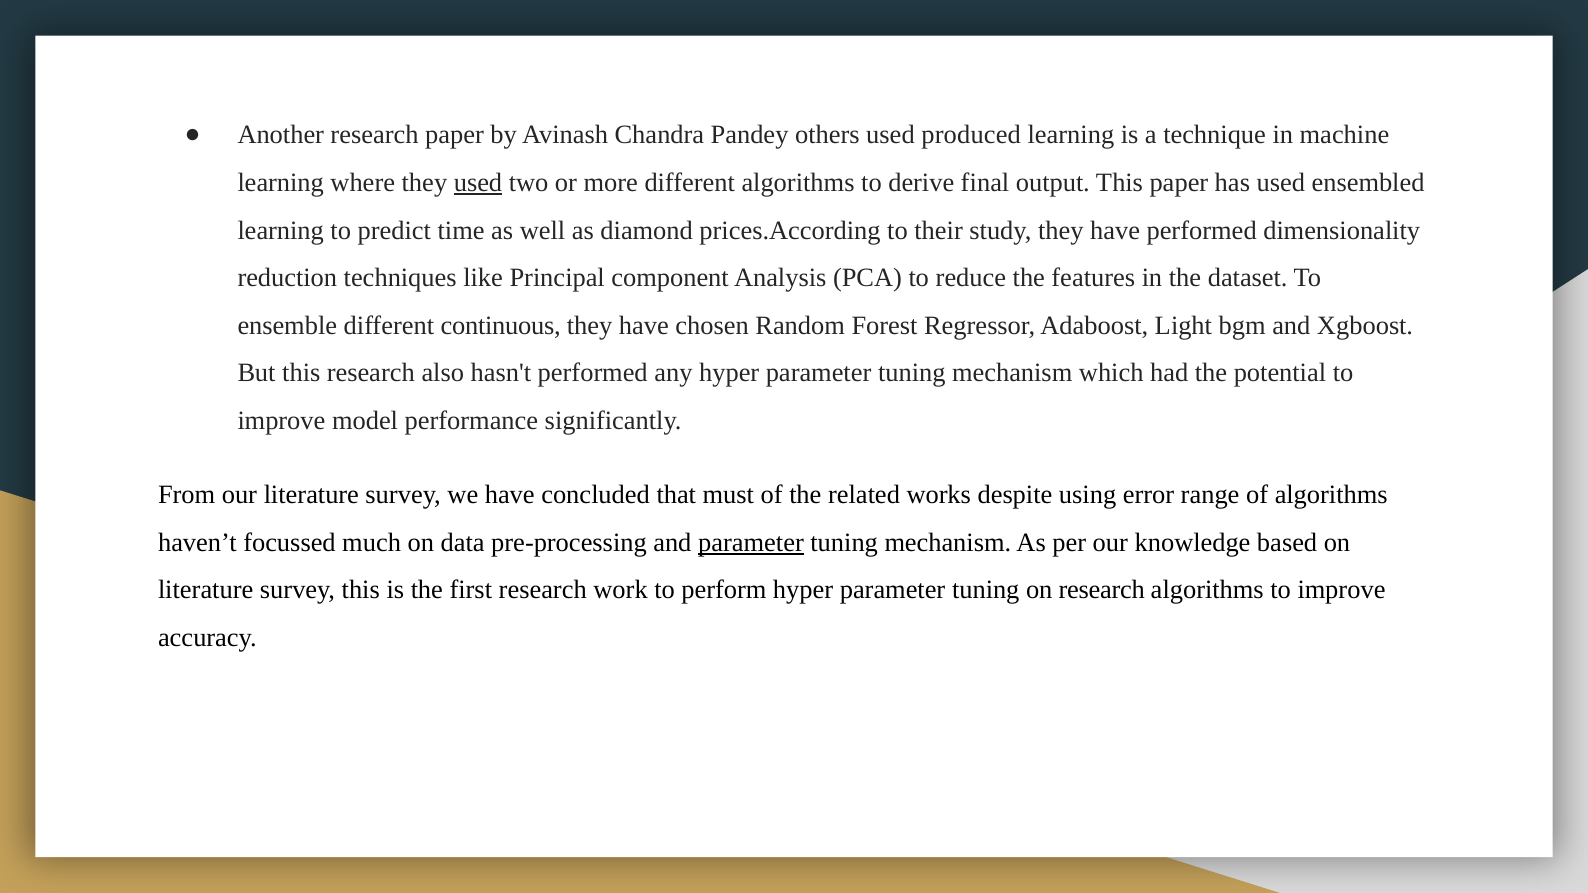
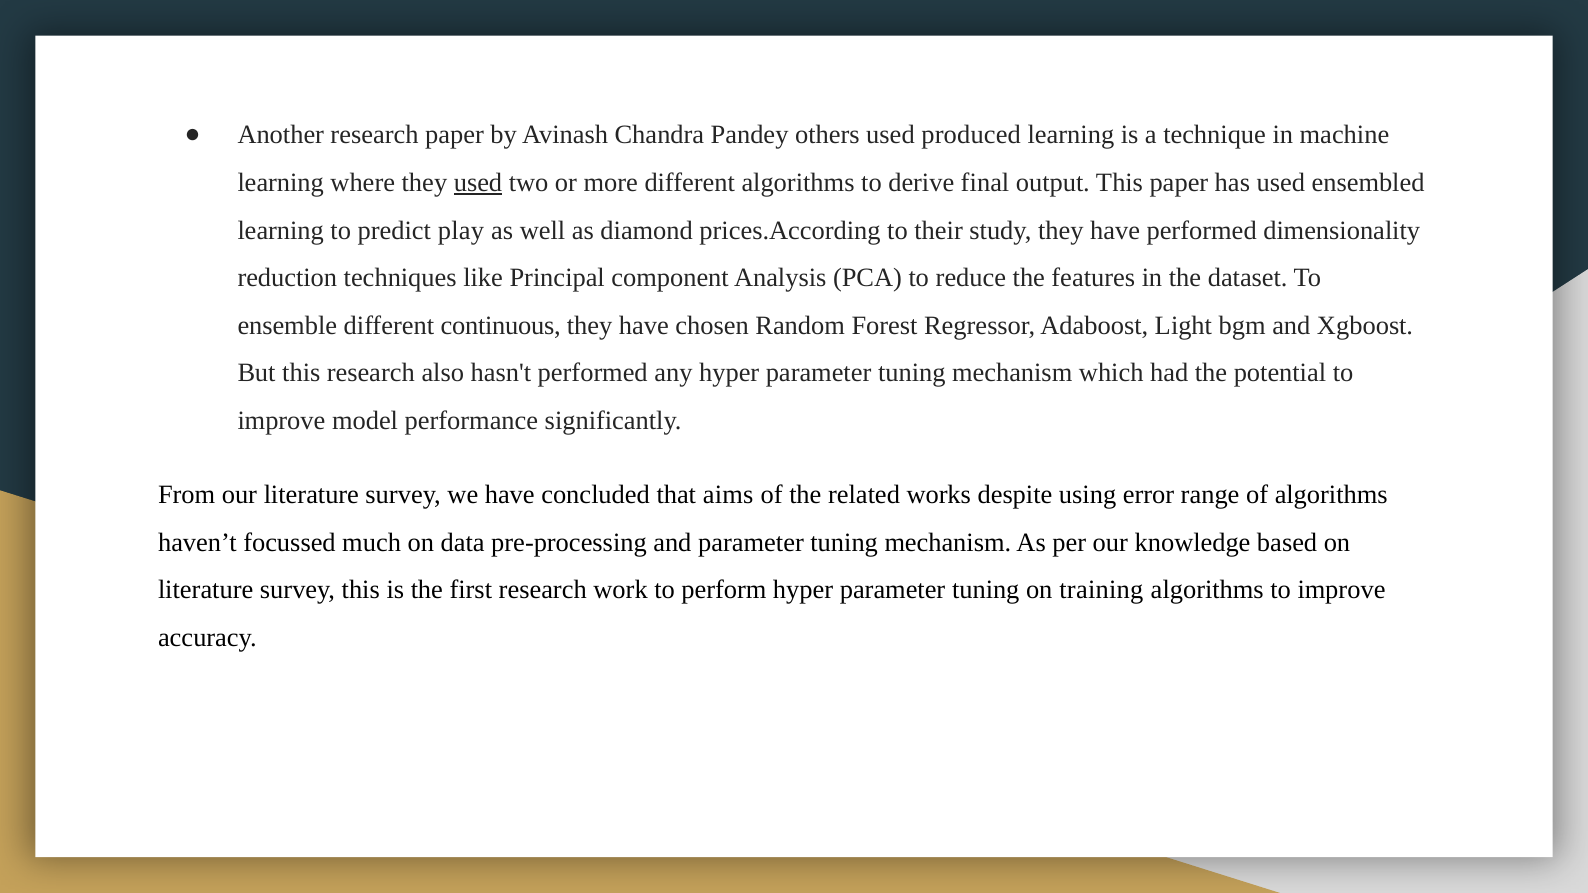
time: time -> play (461, 230)
must: must -> aims (728, 495)
parameter underline: present -> none (751, 543)
on research: research -> training (1101, 590)
